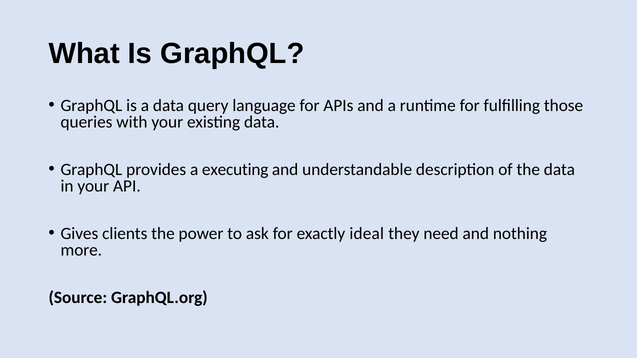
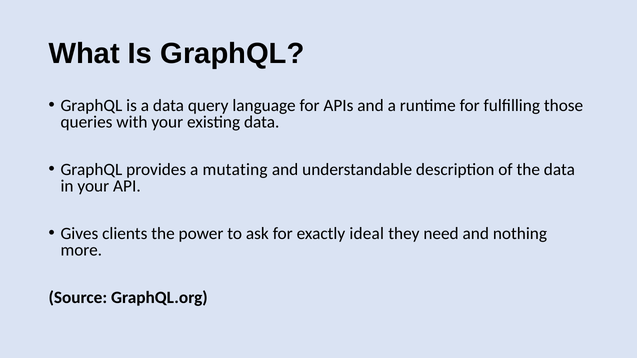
executing: executing -> mutating (235, 170)
